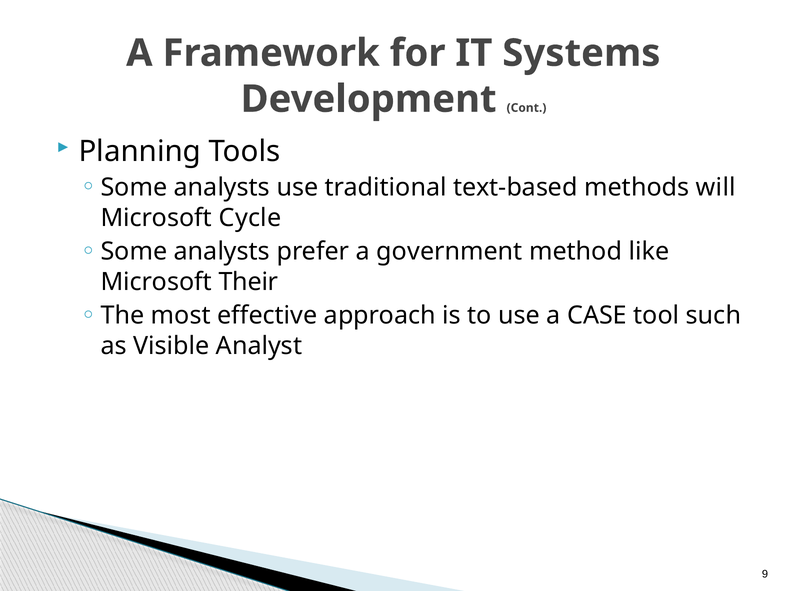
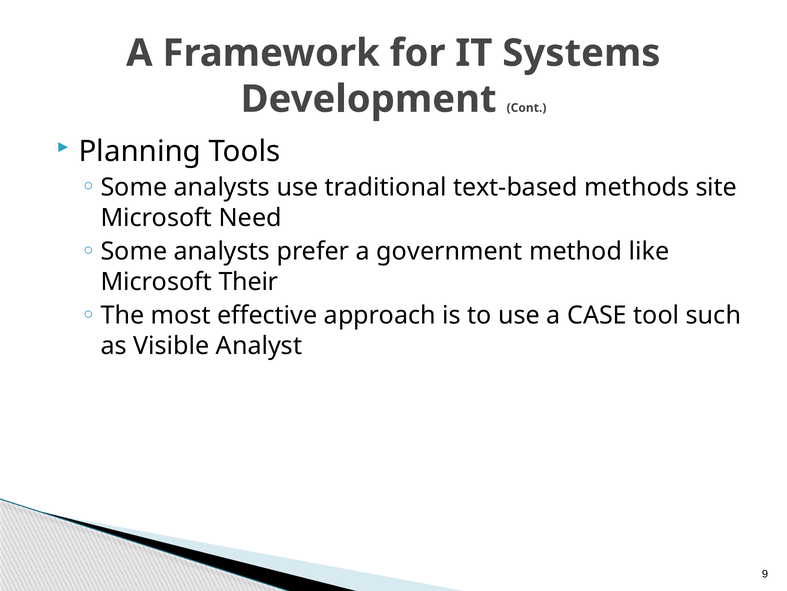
will: will -> site (716, 187)
Cycle: Cycle -> Need (250, 217)
